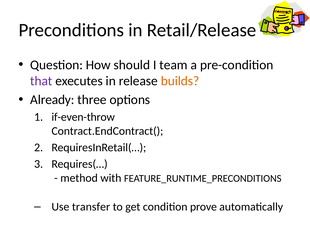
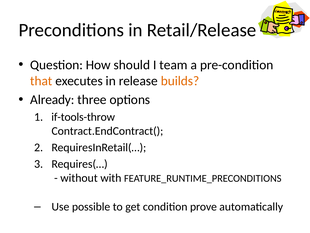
that colour: purple -> orange (41, 81)
if-even-throw: if-even-throw -> if-tools-throw (83, 117)
method: method -> without (79, 178)
transfer: transfer -> possible (91, 206)
